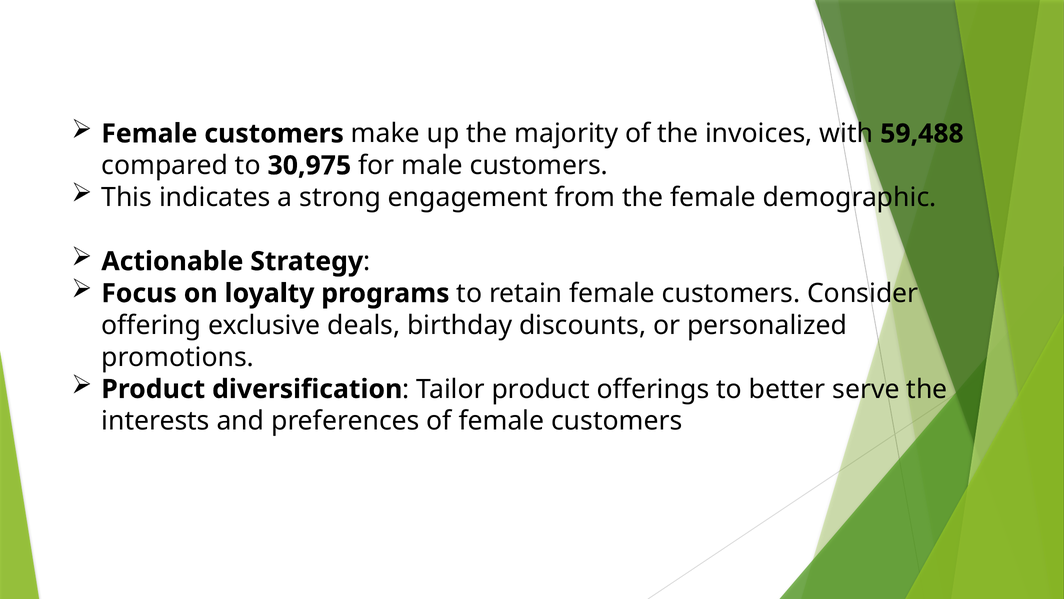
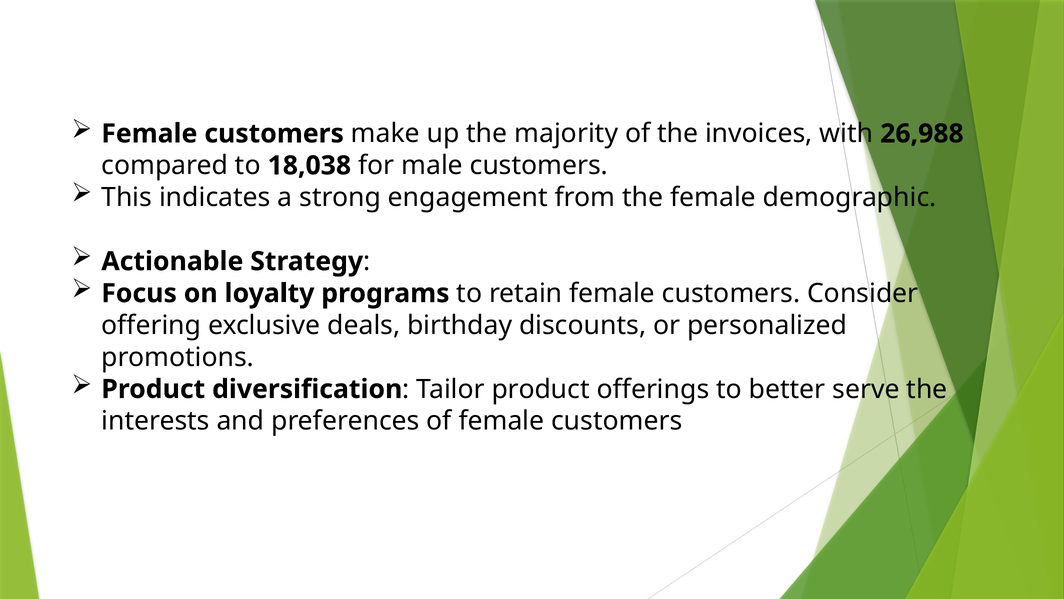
59,488: 59,488 -> 26,988 (922, 134)
30,975: 30,975 -> 18,038 (309, 165)
